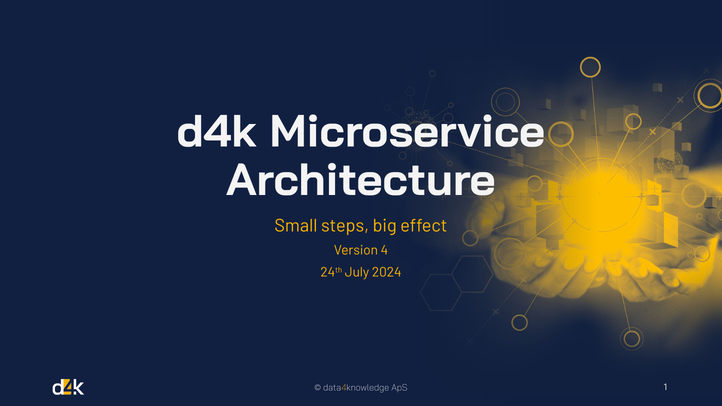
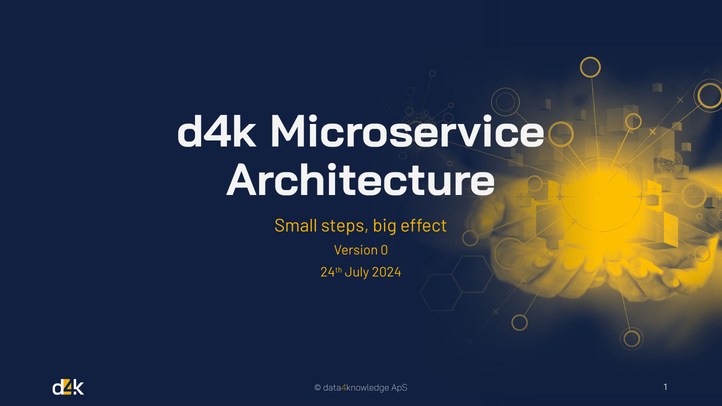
4: 4 -> 0 (384, 250)
